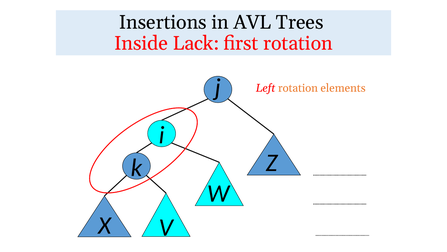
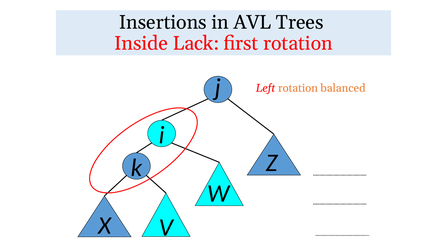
elements: elements -> balanced (343, 88)
